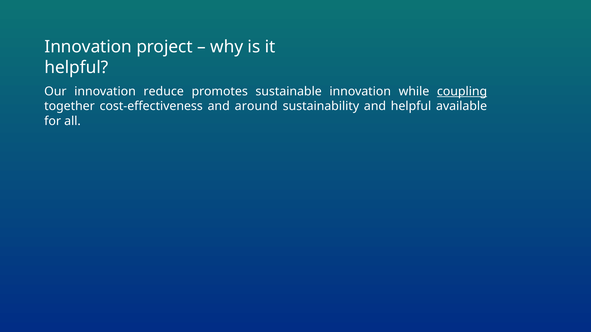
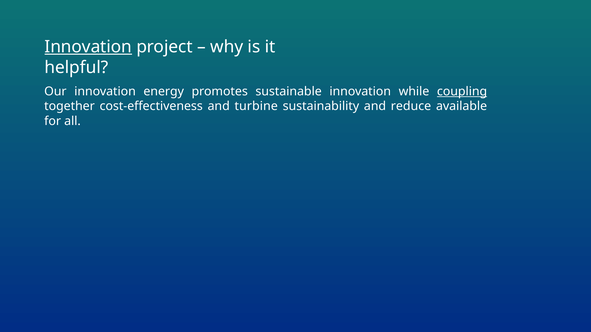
Innovation underline: none -> present (88, 47)
reduce: reduce -> energy (164, 92)
around: around -> turbine (256, 106)
and helpful: helpful -> reduce (411, 106)
